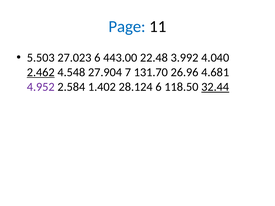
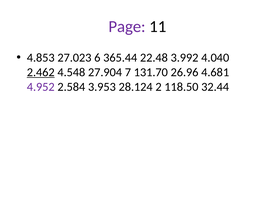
Page colour: blue -> purple (127, 27)
5.503: 5.503 -> 4.853 (41, 58)
443.00: 443.00 -> 365.44 (120, 58)
1.402: 1.402 -> 3.953 (102, 87)
28.124 6: 6 -> 2 (159, 87)
32.44 underline: present -> none (215, 87)
